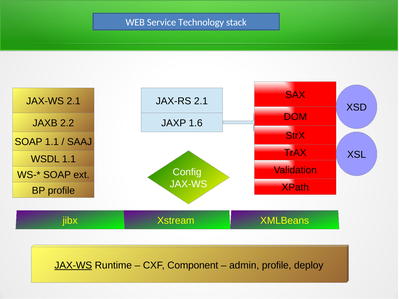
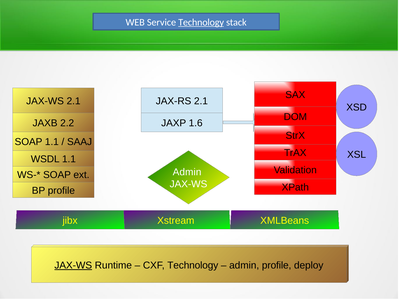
Technology underline: none -> present (201, 22)
Config: Config -> Admin (187, 172)
CXF Component: Component -> Technology (193, 266)
